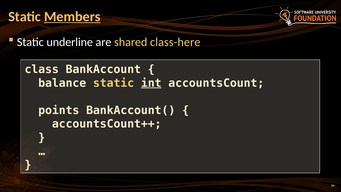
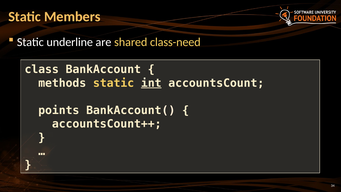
Members underline: present -> none (72, 17)
class-here: class-here -> class-need (175, 42)
balance: balance -> methods (62, 83)
